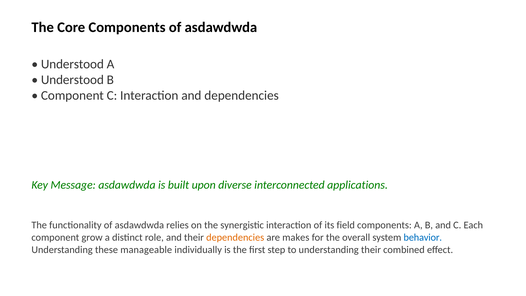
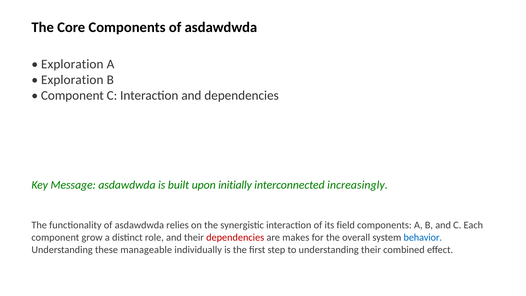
Understood: Understood -> Exploration (72, 64)
Understood: Understood -> Exploration (72, 80)
diverse: diverse -> initially (235, 185)
applications: applications -> increasingly (357, 185)
dependencies colour: orange -> red (235, 237)
